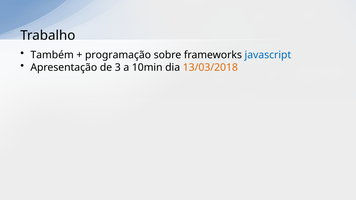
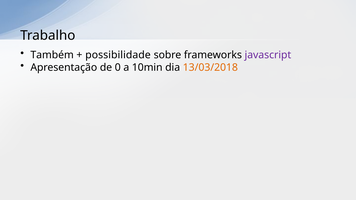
programação: programação -> possibilidade (118, 55)
javascript colour: blue -> purple (268, 55)
3: 3 -> 0 (118, 67)
